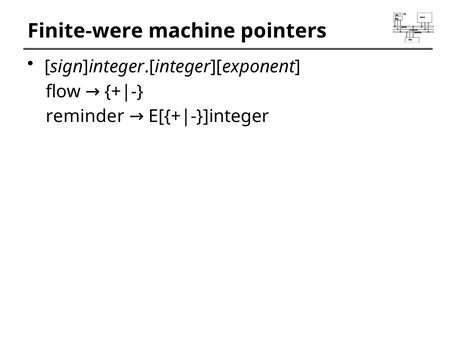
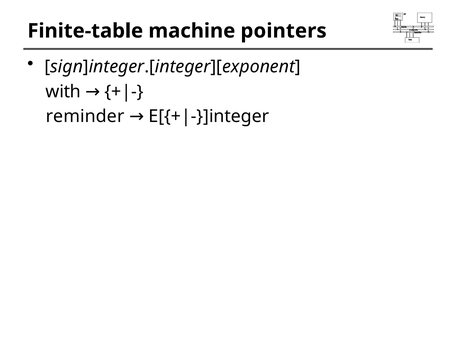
Finite-were: Finite-were -> Finite-table (85, 31)
flow: flow -> with (63, 92)
